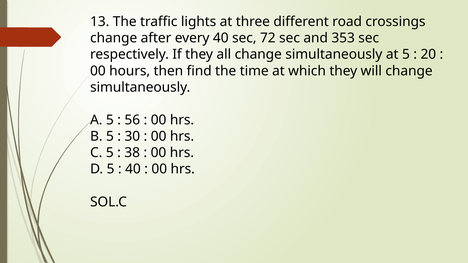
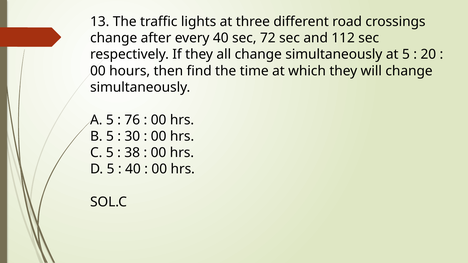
353: 353 -> 112 (343, 38)
56: 56 -> 76 (132, 120)
